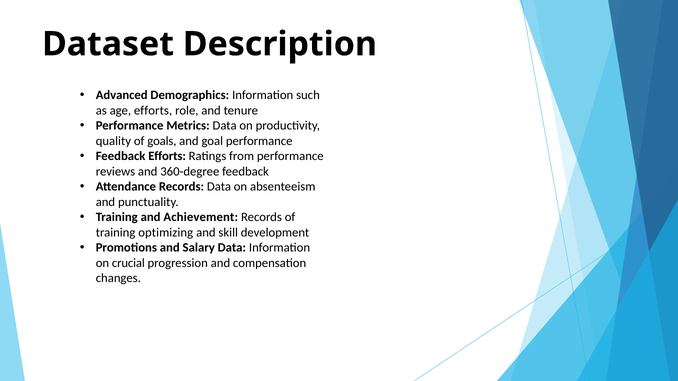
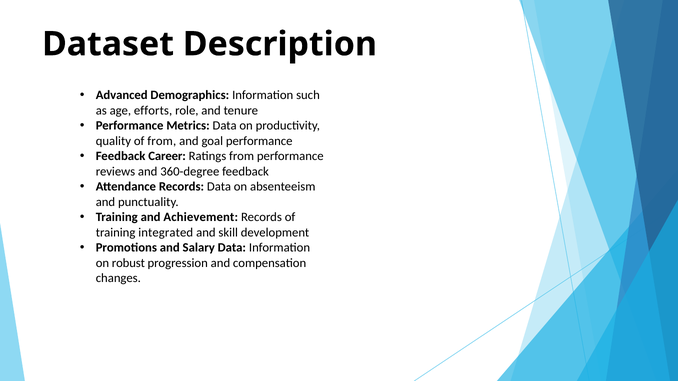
of goals: goals -> from (162, 141)
Feedback Efforts: Efforts -> Career (167, 156)
optimizing: optimizing -> integrated (166, 233)
crucial: crucial -> robust (128, 263)
